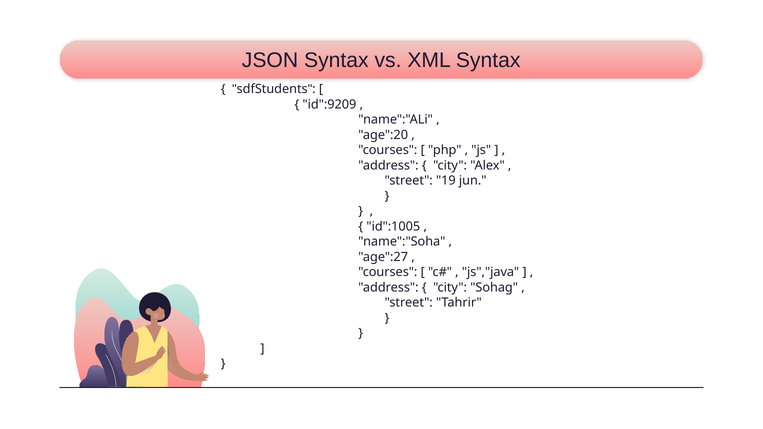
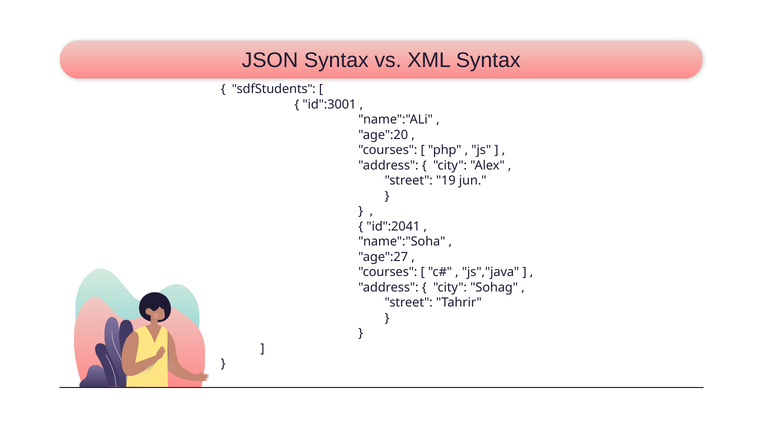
id":9209: id":9209 -> id":3001 (329, 105)
id":1005: id":1005 -> id":2041 (393, 227)
